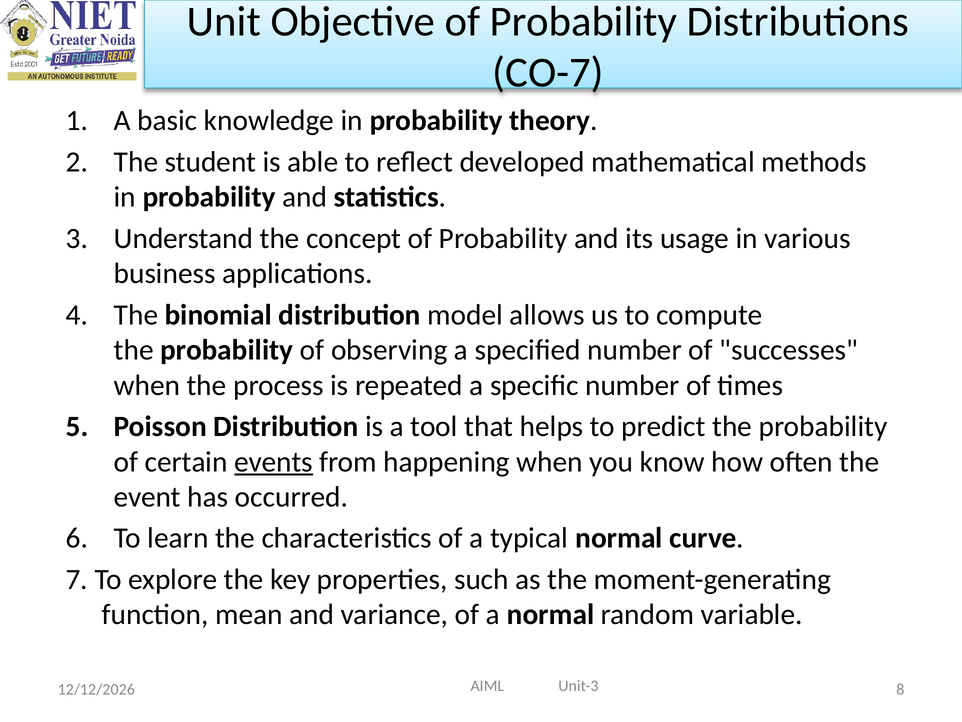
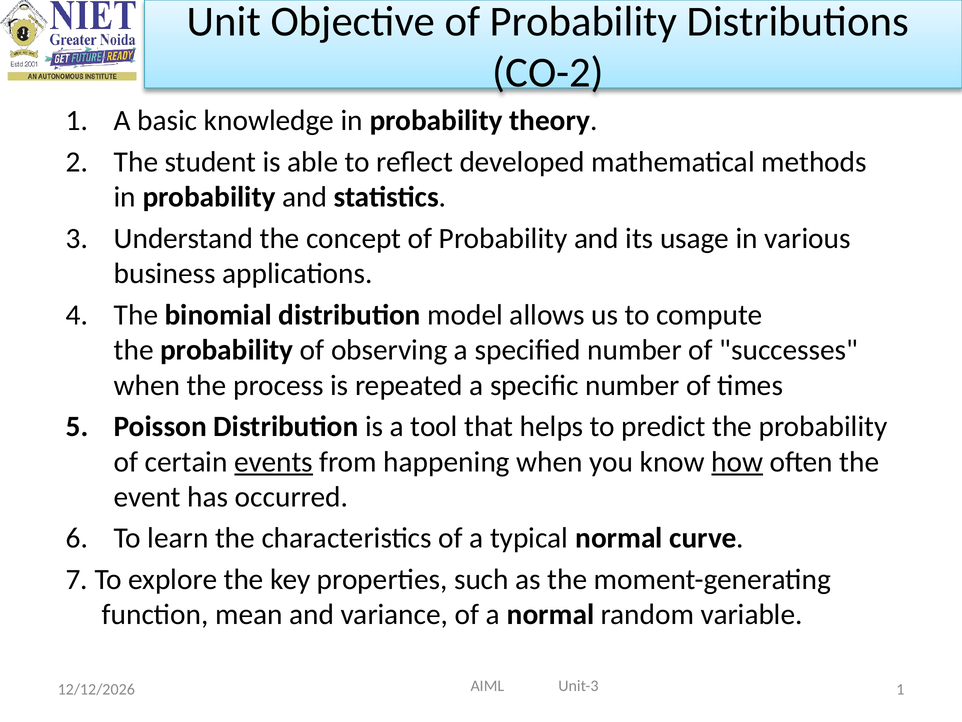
CO-7: CO-7 -> CO-2 (548, 73)
how underline: none -> present (737, 462)
8: 8 -> 1 (900, 689)
